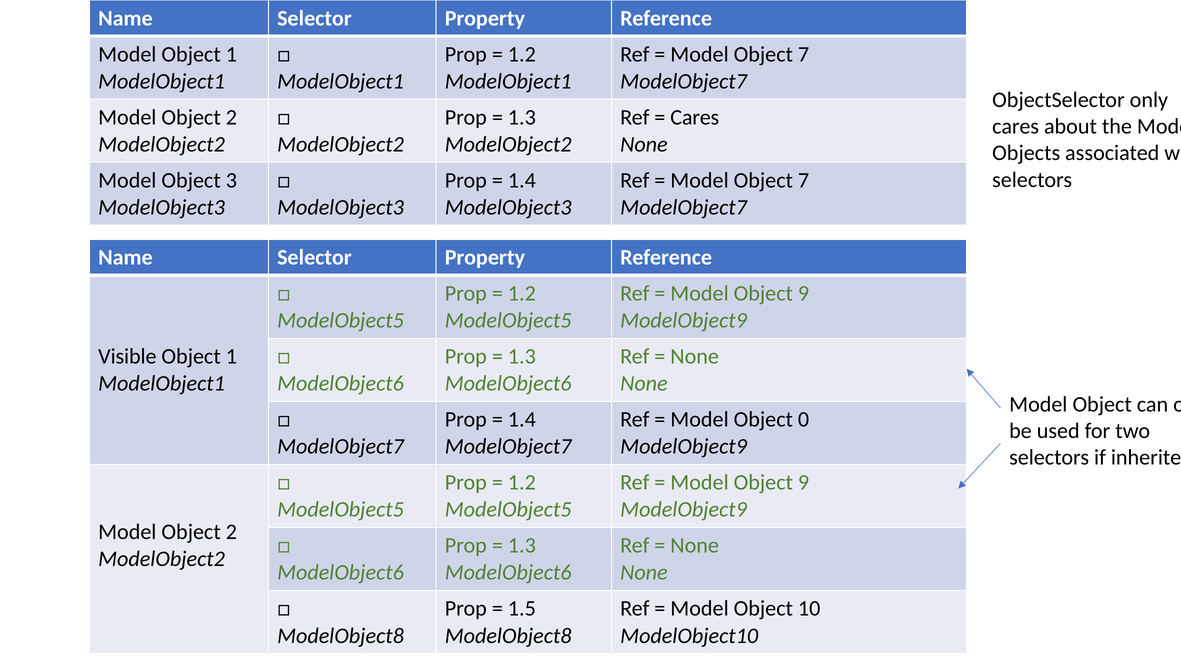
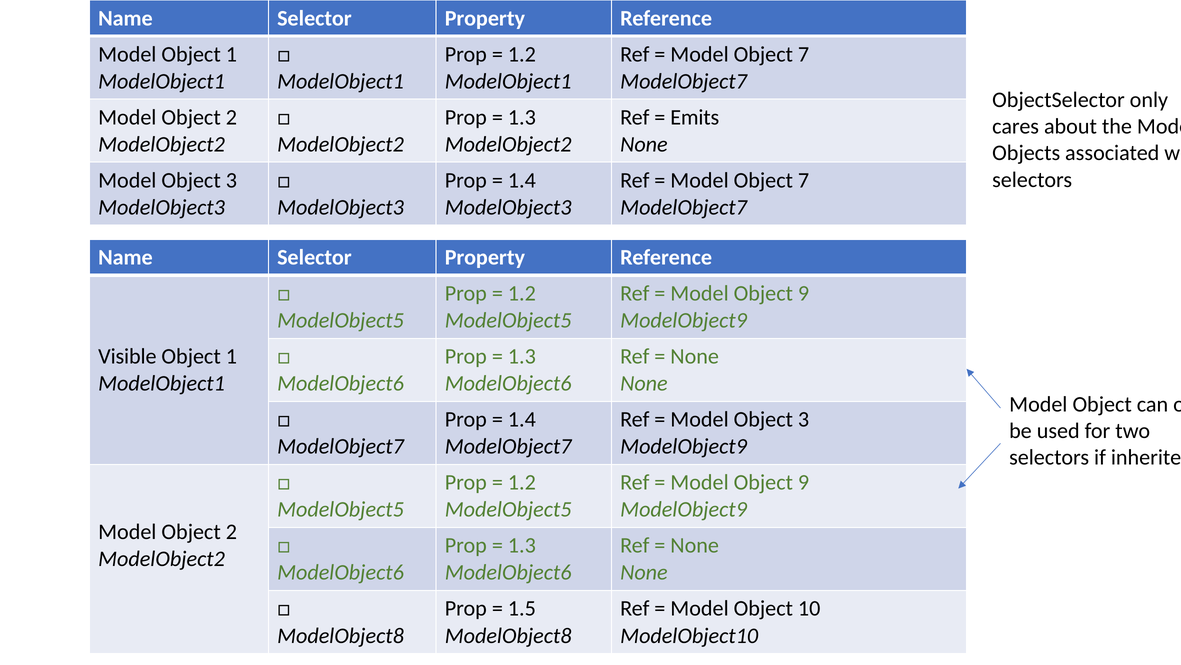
Cares: Cares -> Emits (695, 117)
0: 0 -> 3 (804, 419)
